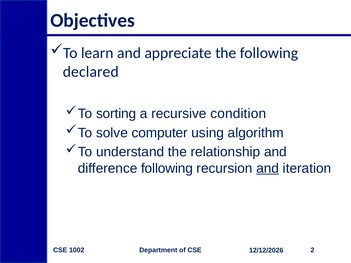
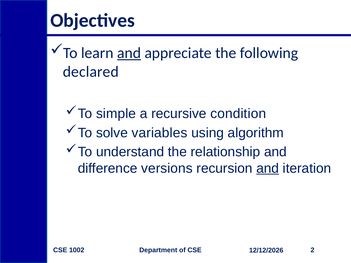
and underline: none -> present (129, 53)
sorting: sorting -> simple (116, 114)
computer: computer -> variables (160, 133)
difference following: following -> versions (167, 168)
